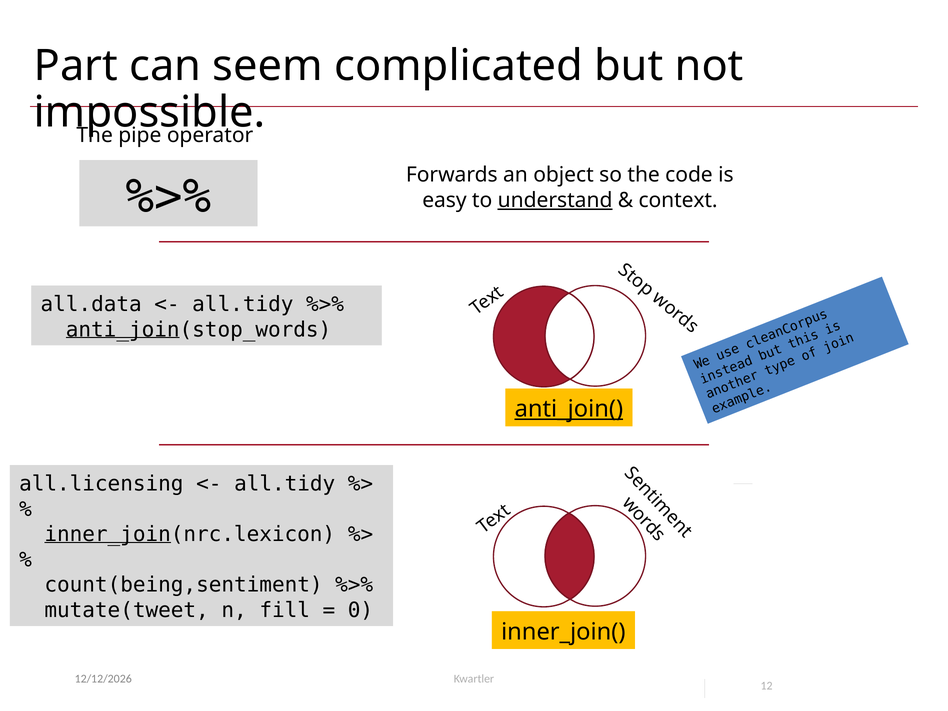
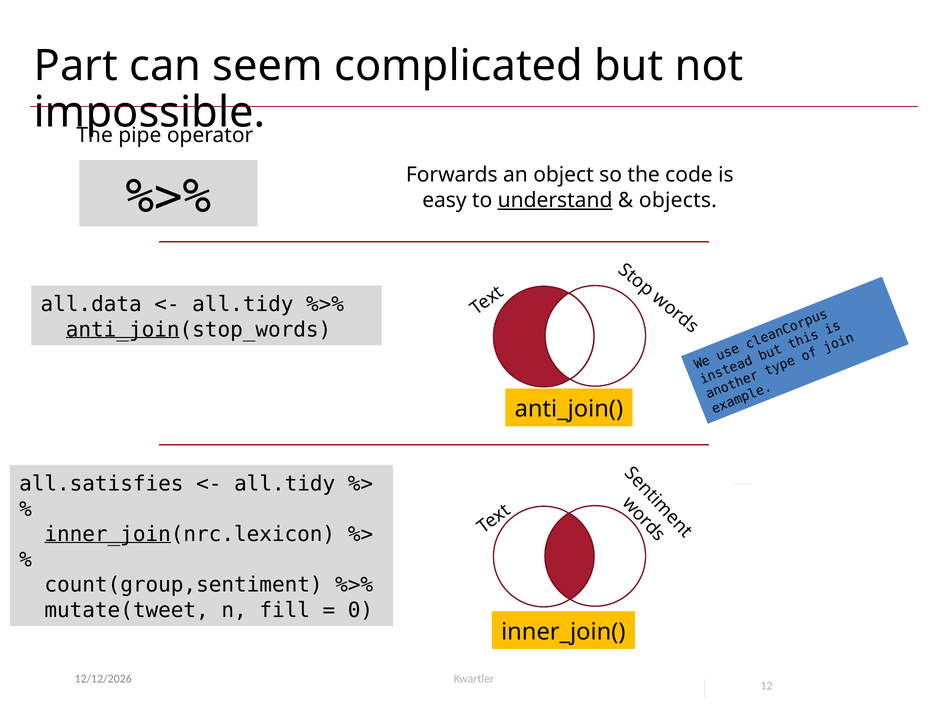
context: context -> objects (678, 200)
anti_join( underline: present -> none (569, 409)
all.licensing: all.licensing -> all.satisfies (101, 484)
count(being,sentiment: count(being,sentiment -> count(group,sentiment (184, 585)
